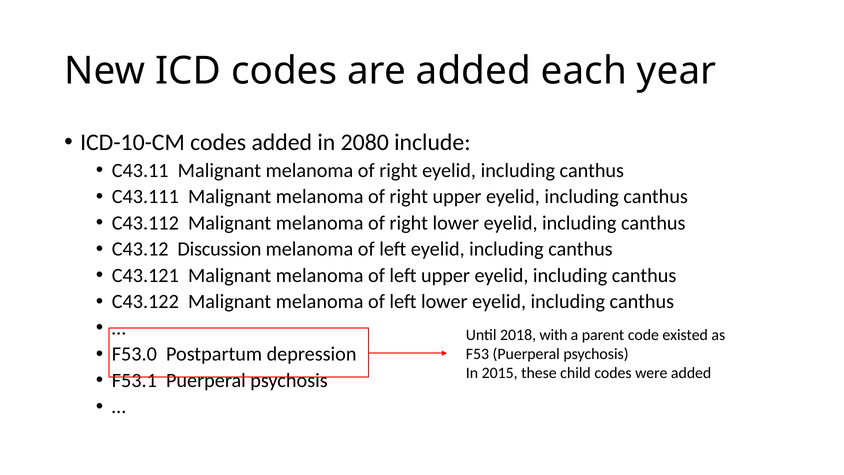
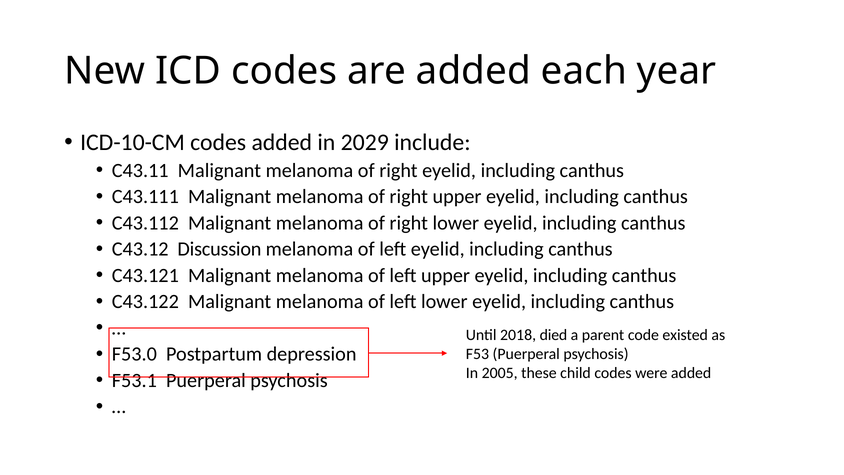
2080: 2080 -> 2029 (365, 142)
with: with -> died (553, 335)
2015: 2015 -> 2005 (500, 373)
